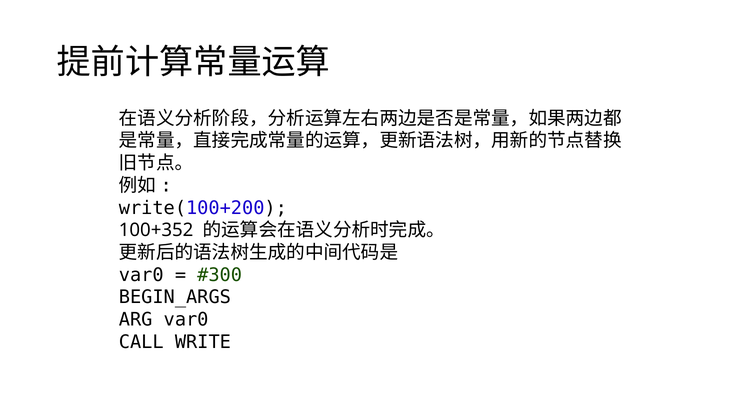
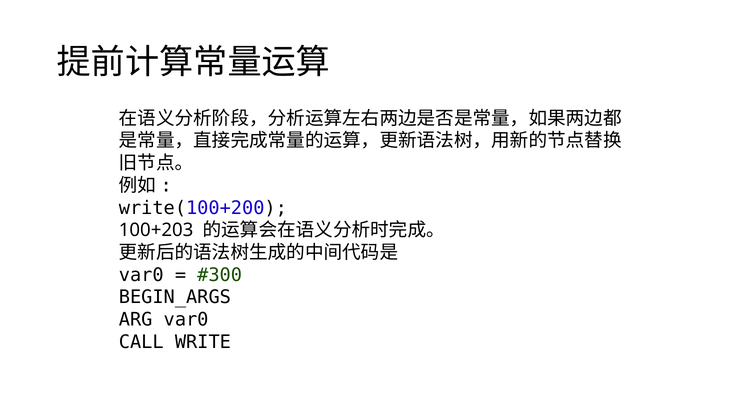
100+352: 100+352 -> 100+203 (156, 230)
